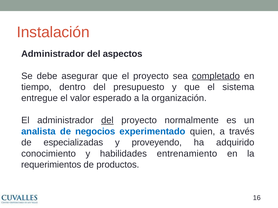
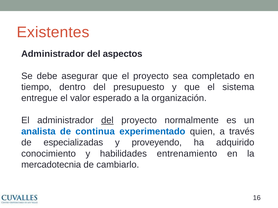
Instalación: Instalación -> Existentes (53, 32)
completado underline: present -> none (216, 76)
negocios: negocios -> continua (95, 132)
requerimientos: requerimientos -> mercadotecnia (51, 165)
productos: productos -> cambiarlo (118, 165)
